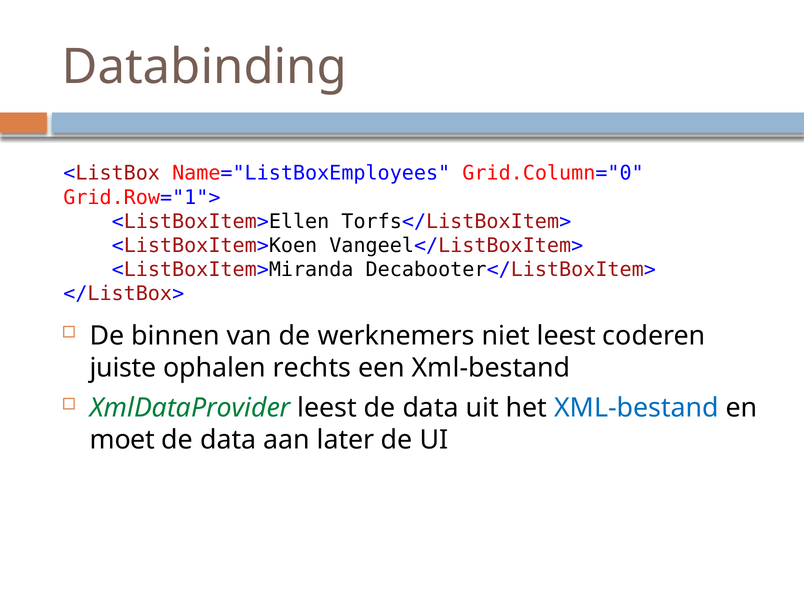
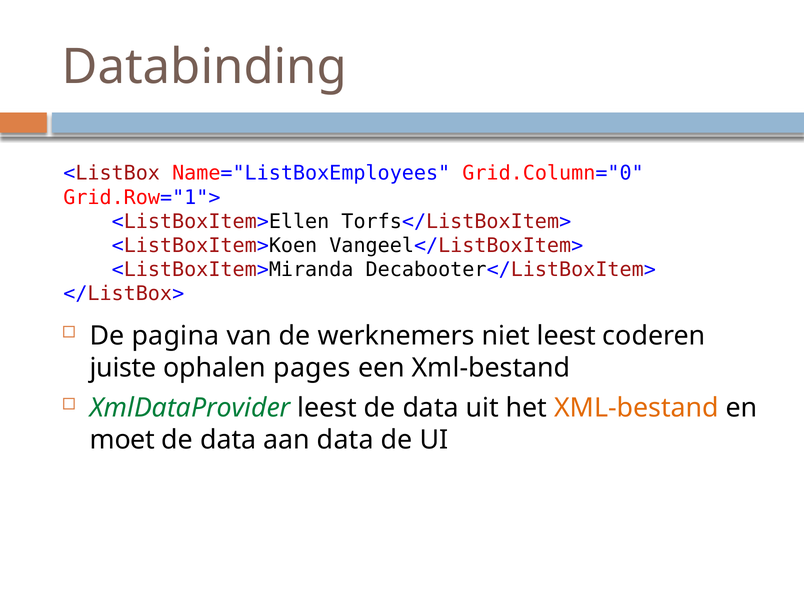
binnen: binnen -> pagina (176, 336)
rechts: rechts -> pages (312, 368)
XML-bestand colour: blue -> orange (636, 408)
aan later: later -> data (345, 440)
